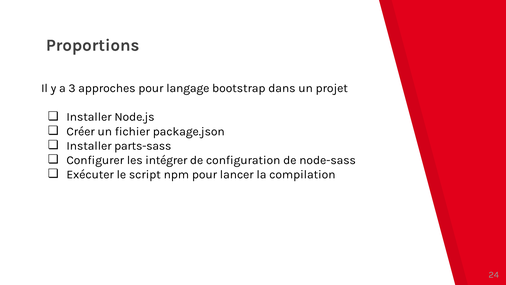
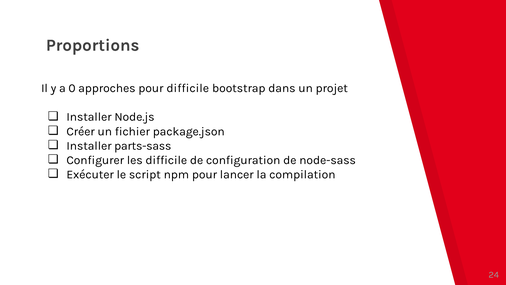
3: 3 -> 0 (72, 88)
pour langage: langage -> difficile (188, 88)
les intégrer: intégrer -> difficile (166, 160)
